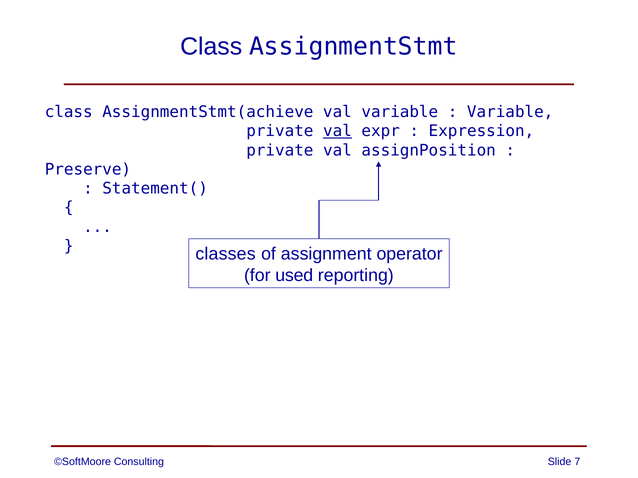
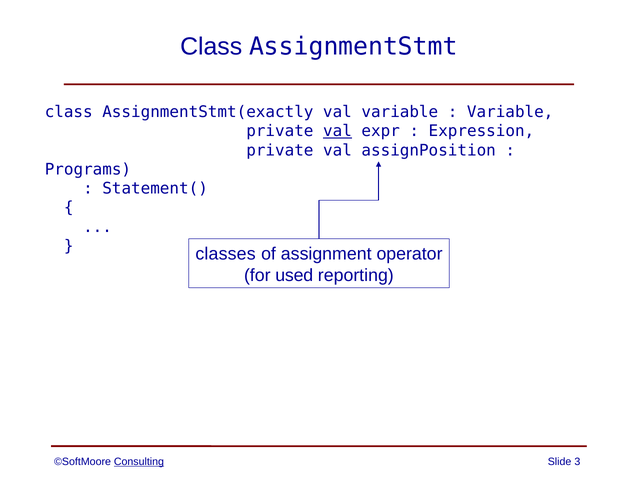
AssignmentStmt(achieve: AssignmentStmt(achieve -> AssignmentStmt(exactly (208, 112)
Preserve: Preserve -> Programs (88, 170)
Consulting underline: none -> present (139, 462)
7: 7 -> 3 (577, 462)
